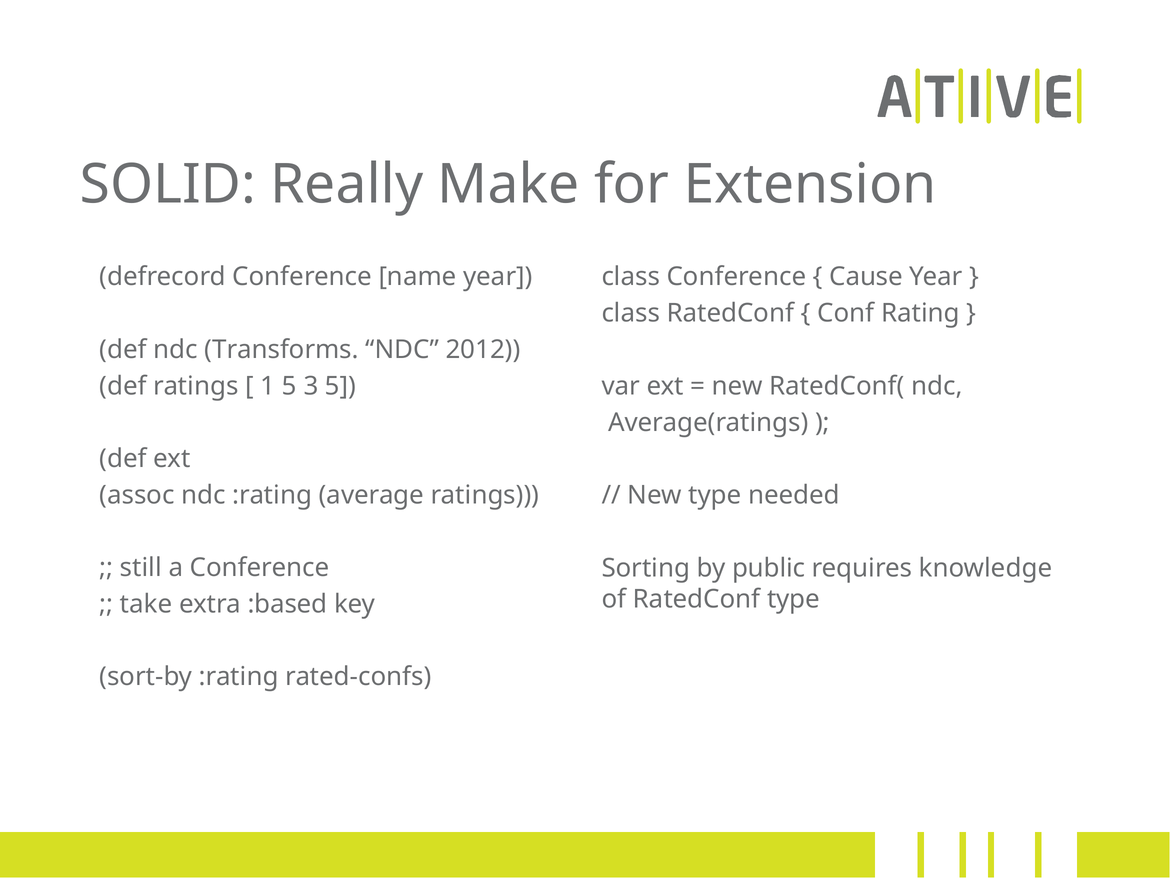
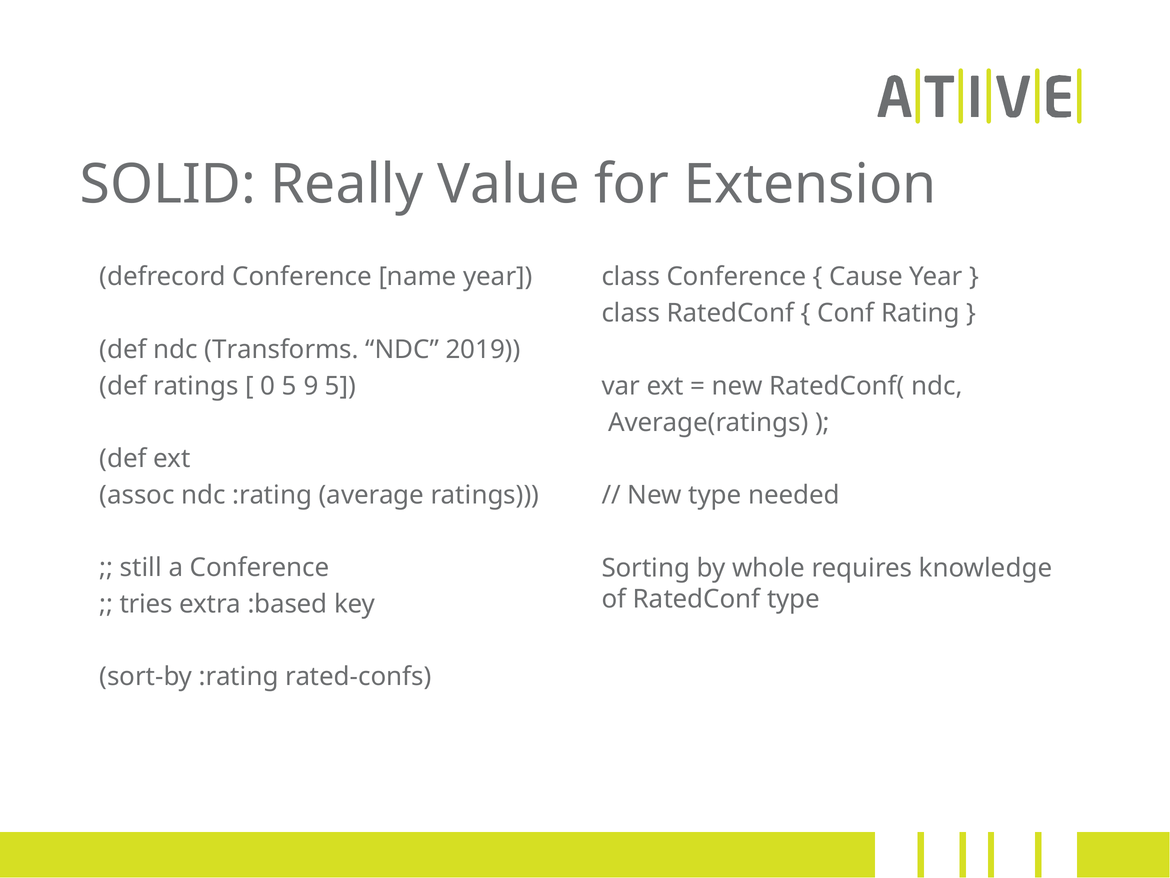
Make: Make -> Value (509, 184)
2012: 2012 -> 2019 (483, 349)
1: 1 -> 0 (268, 386)
3: 3 -> 9 (311, 386)
public: public -> whole (769, 568)
take: take -> tries (146, 604)
